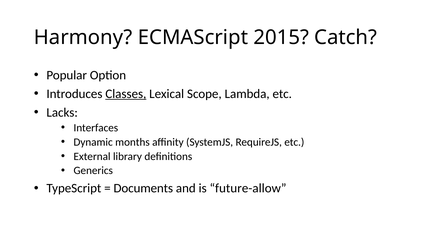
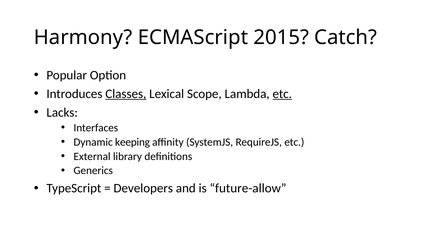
etc underline: none -> present (282, 94)
months: months -> keeping (133, 142)
Documents: Documents -> Developers (143, 189)
